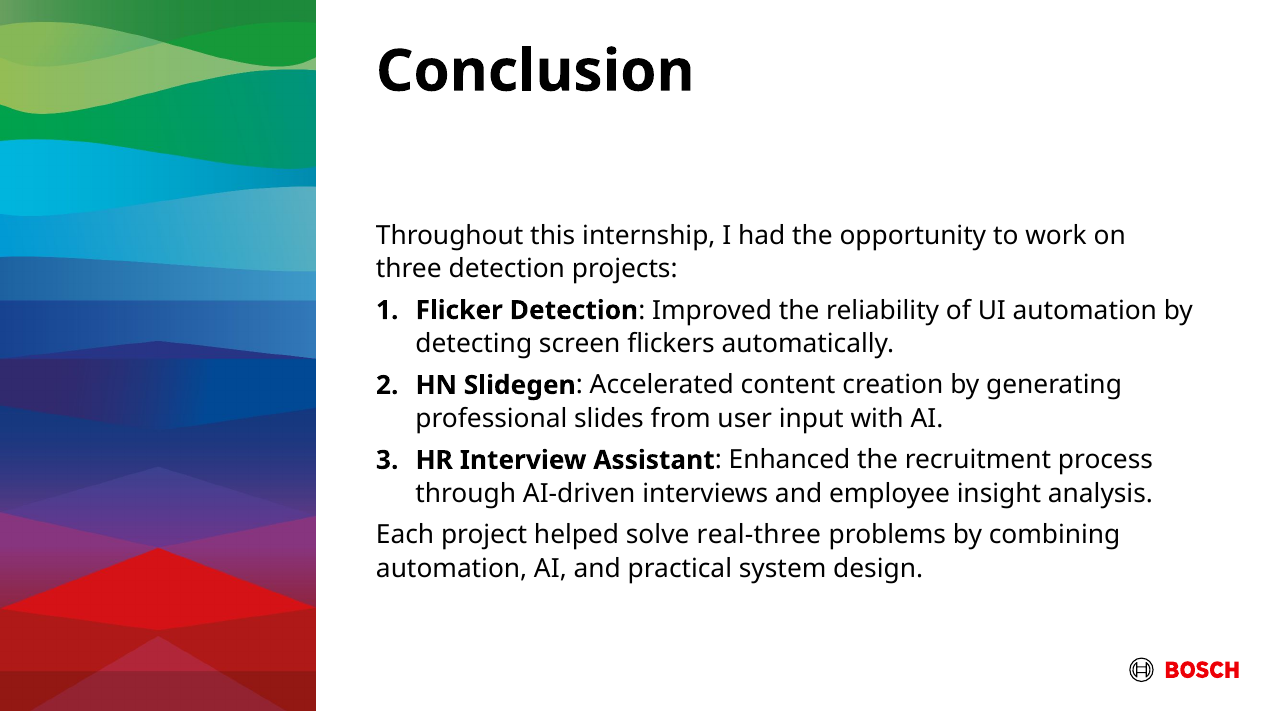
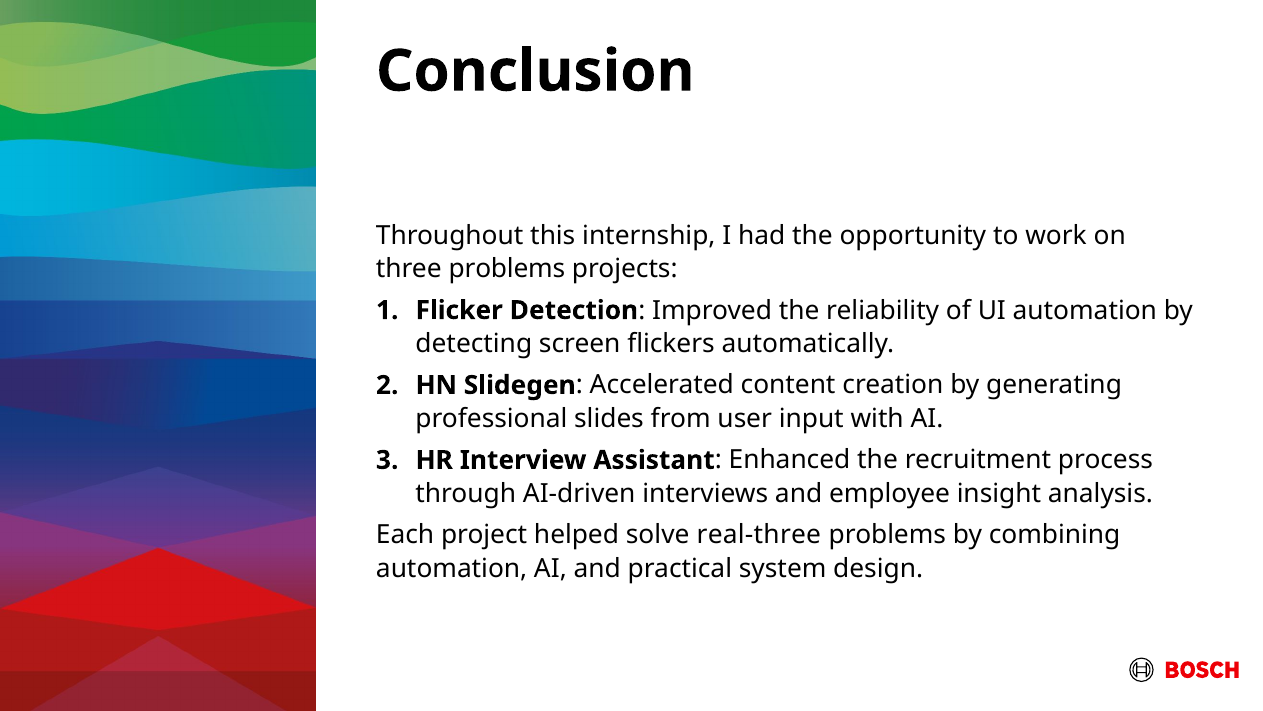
three detection: detection -> problems (507, 269)
